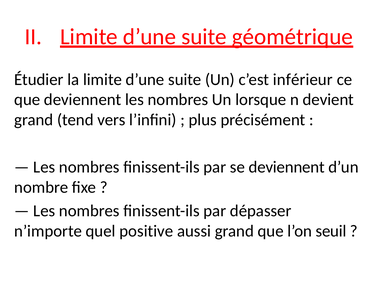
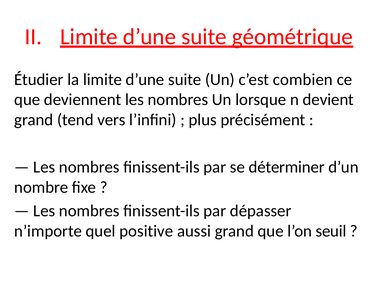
inférieur: inférieur -> combien (303, 79)
se deviennent: deviennent -> déterminer (287, 167)
